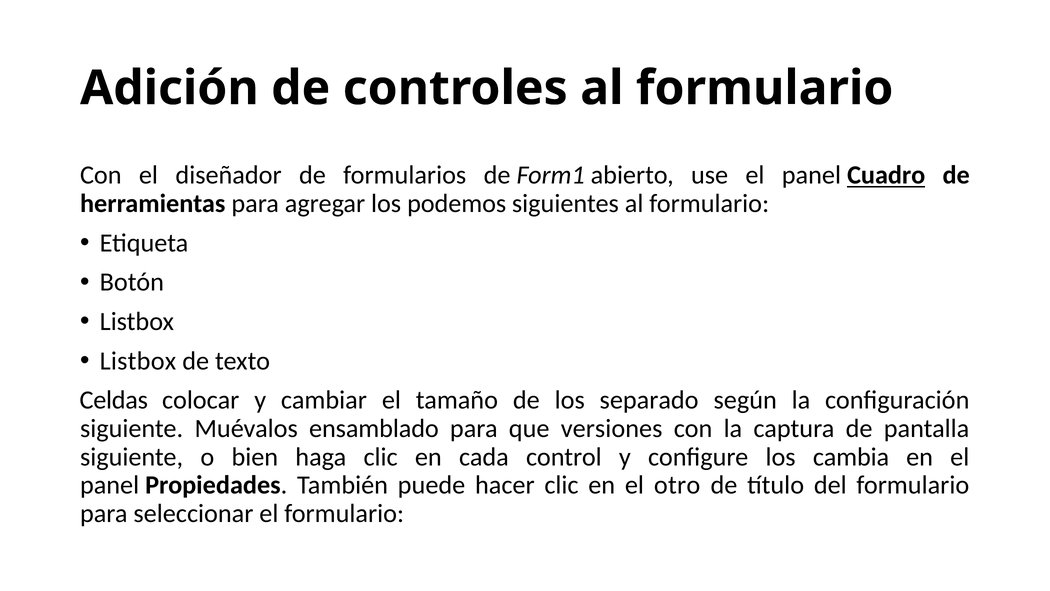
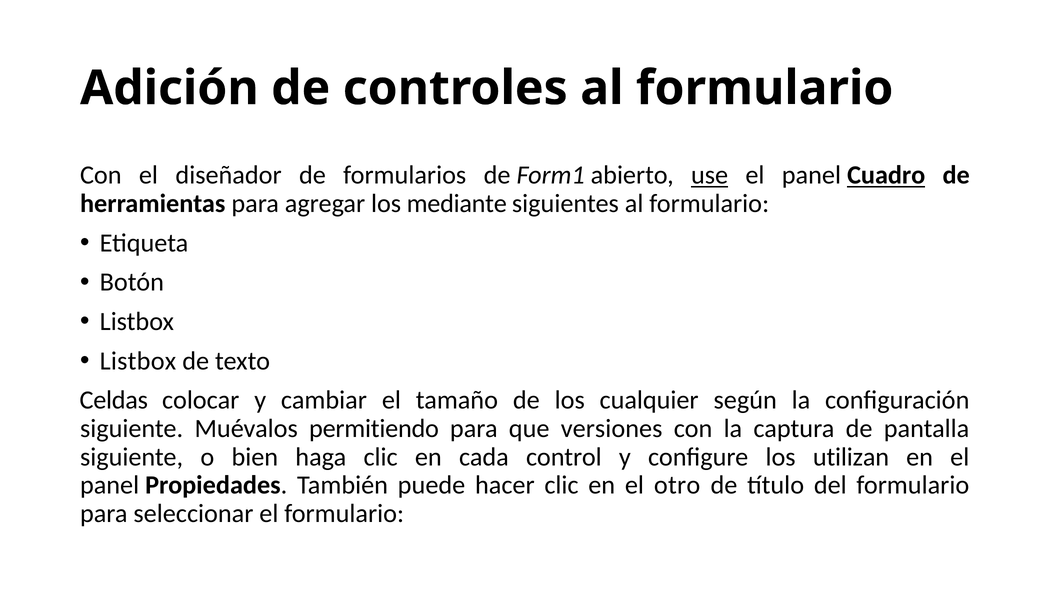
use underline: none -> present (710, 175)
podemos: podemos -> mediante (457, 204)
separado: separado -> cualquier (649, 400)
ensamblado: ensamblado -> permitiendo (374, 428)
cambia: cambia -> utilizan (851, 457)
